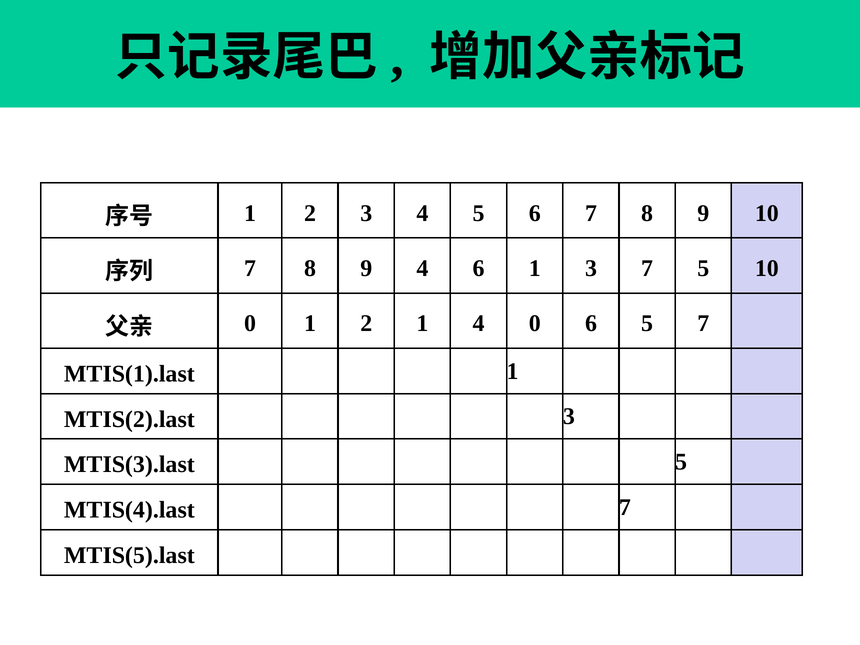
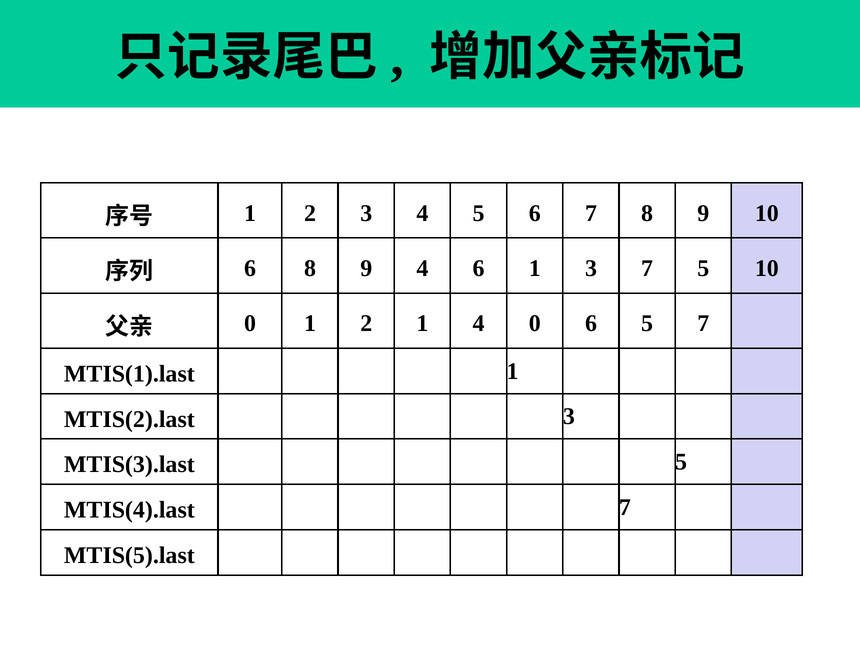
7: 7 -> 6 (250, 268)
